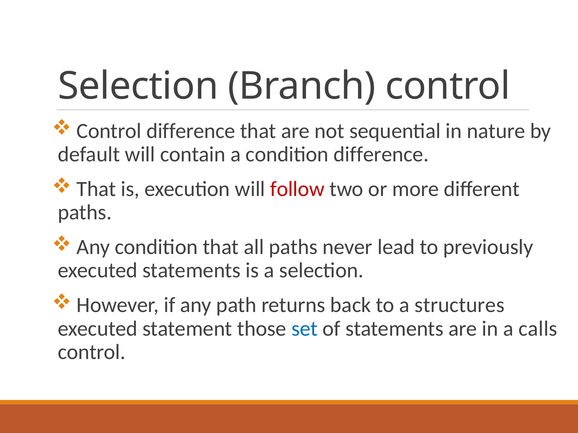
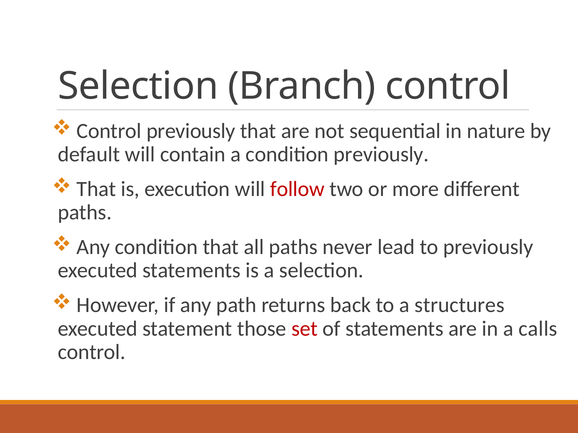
Control difference: difference -> previously (191, 131)
condition difference: difference -> previously (381, 155)
set colour: blue -> red (305, 329)
